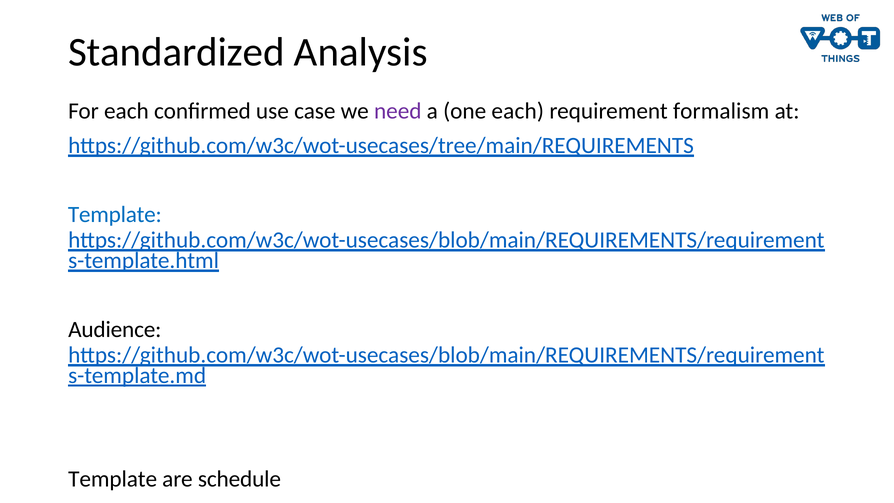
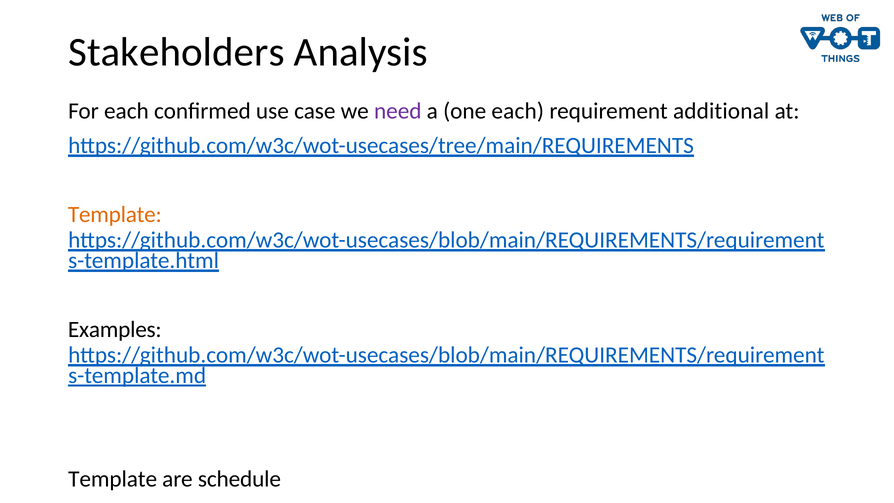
Standardized: Standardized -> Stakeholders (176, 52)
formalism: formalism -> additional (721, 111)
Template colour: blue -> orange (115, 215)
Audience: Audience -> Examples (115, 330)
